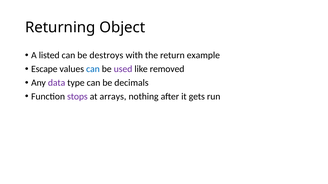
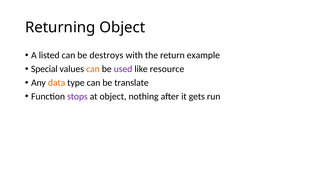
Escape: Escape -> Special (44, 69)
can colour: blue -> orange (93, 69)
removed: removed -> resource (167, 69)
data colour: purple -> orange (57, 83)
decimals: decimals -> translate (132, 83)
at arrays: arrays -> object (113, 97)
